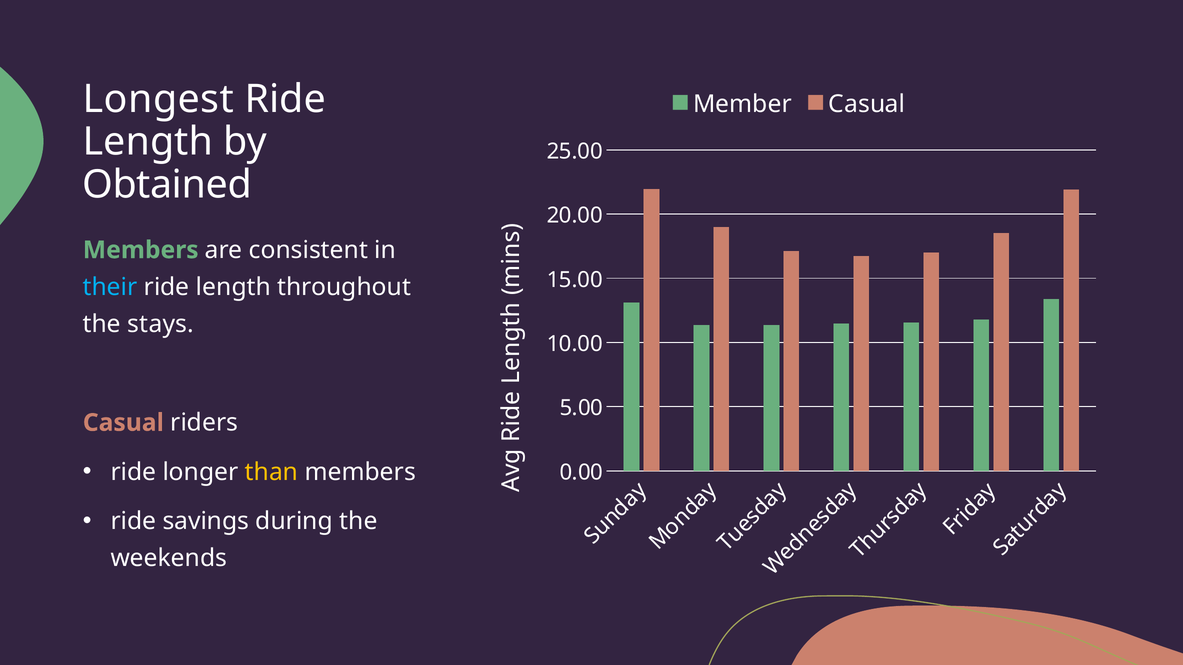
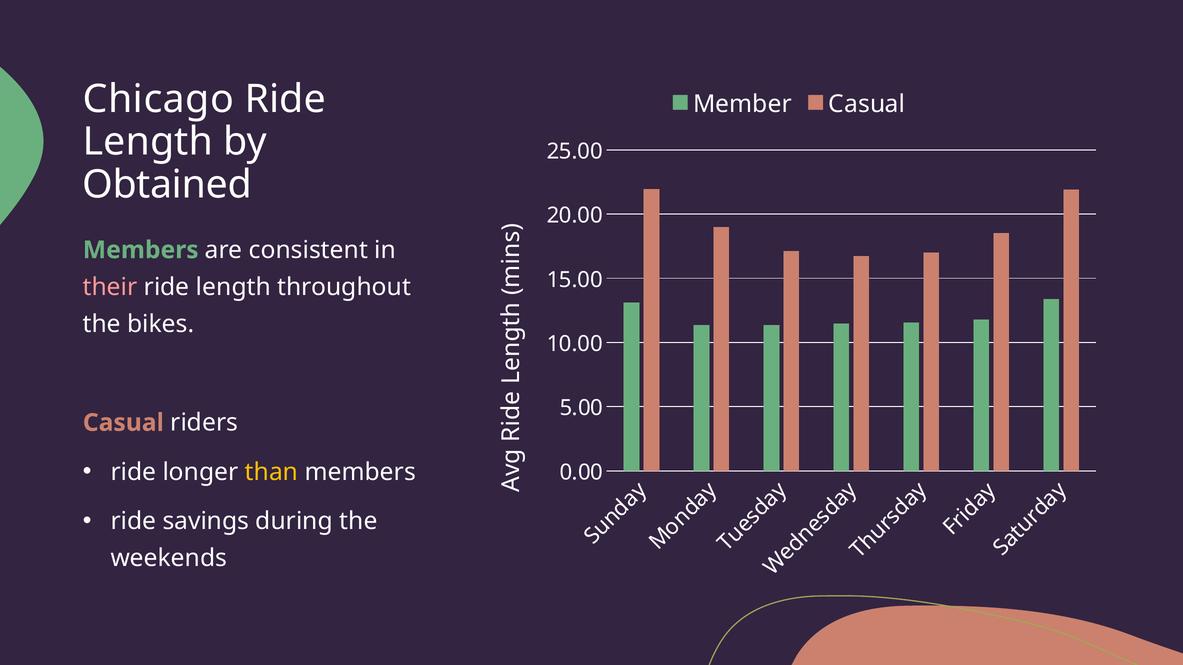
Longest: Longest -> Chicago (158, 99)
their colour: light blue -> pink (110, 287)
stays: stays -> bikes (161, 324)
